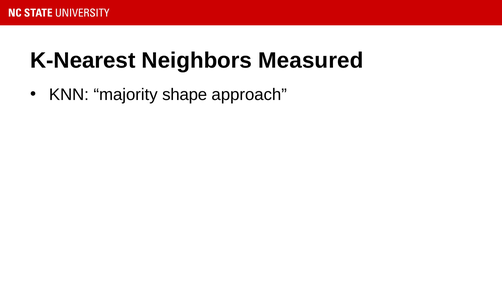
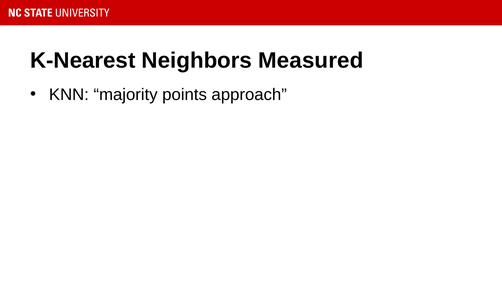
shape: shape -> points (185, 95)
